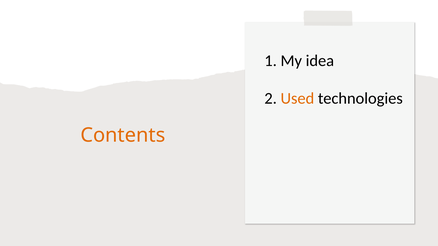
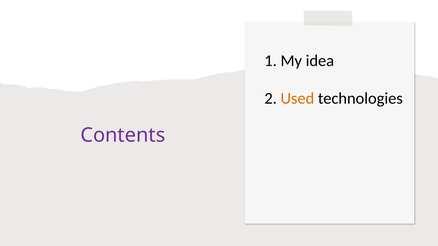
Contents colour: orange -> purple (123, 136)
